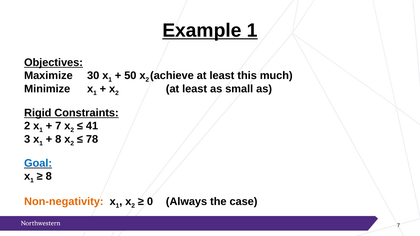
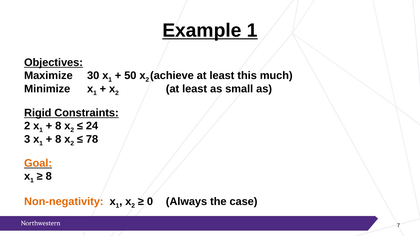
7: 7 -> 8 (58, 126)
41: 41 -> 24 (92, 126)
Goal colour: blue -> orange (38, 163)
